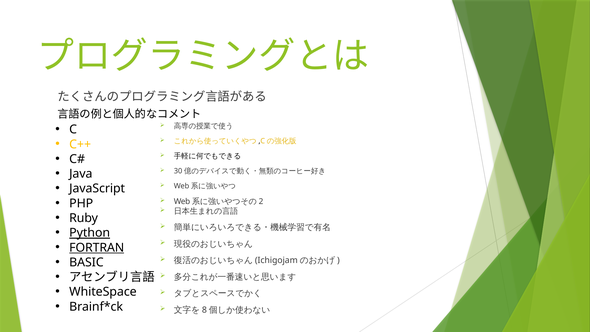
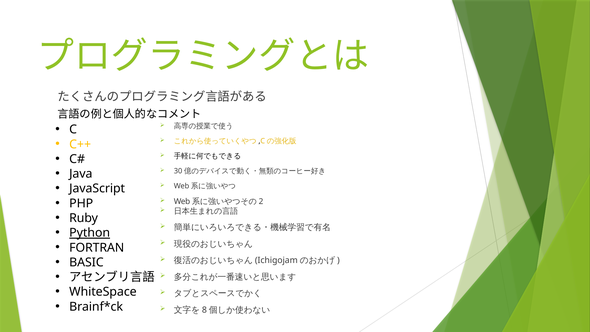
FORTRAN underline: present -> none (97, 248)
